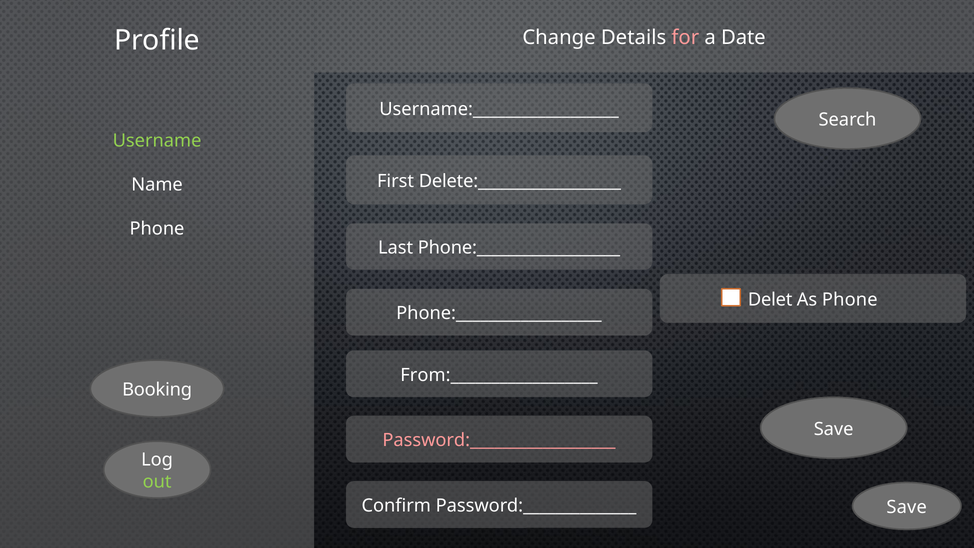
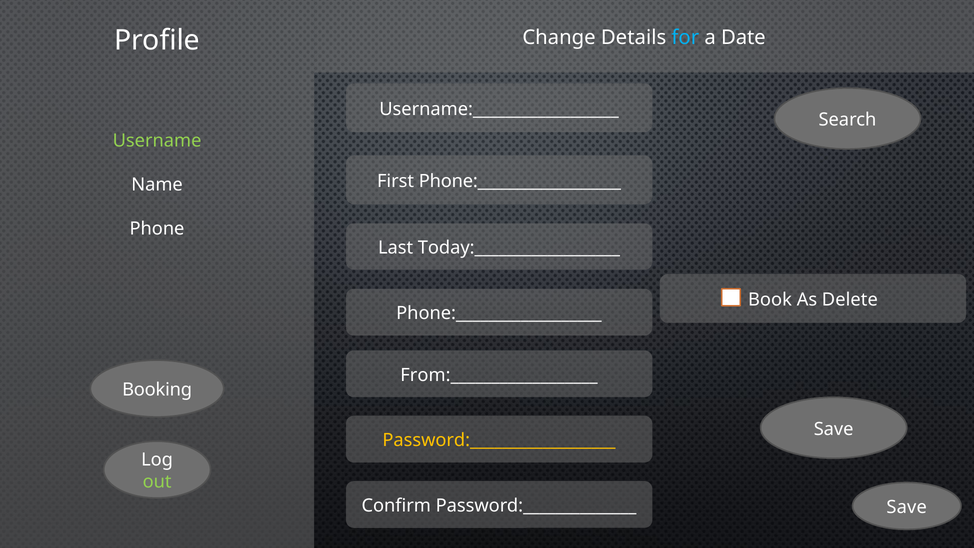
for colour: pink -> light blue (685, 38)
First Delete:__________________: Delete:__________________ -> Phone:__________________ (520, 181)
Last Phone:__________________: Phone:__________________ -> Today:__________________ (519, 248)
Delet: Delet -> Book (770, 300)
As Phone: Phone -> Delete (850, 300)
Password:__________________ colour: pink -> yellow (499, 440)
